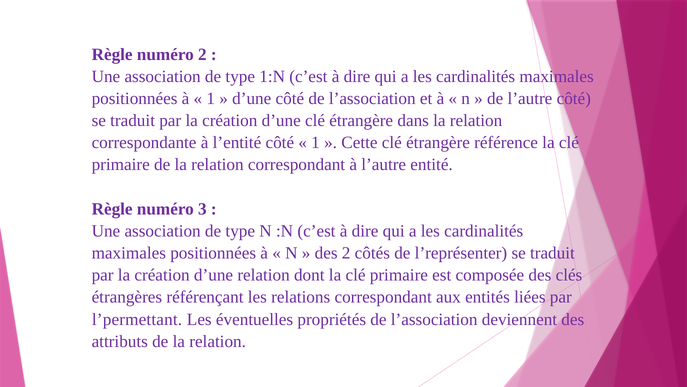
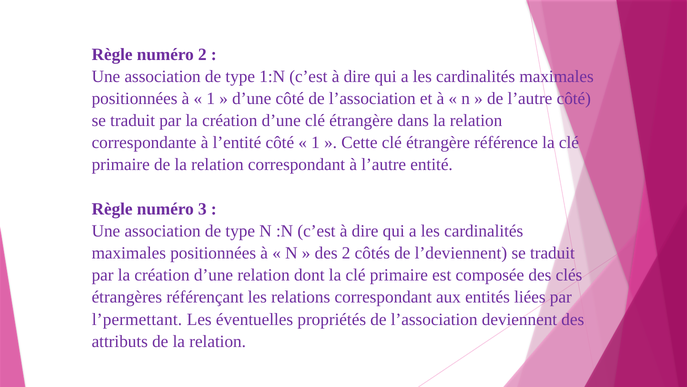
l’représenter: l’représenter -> l’deviennent (461, 253)
